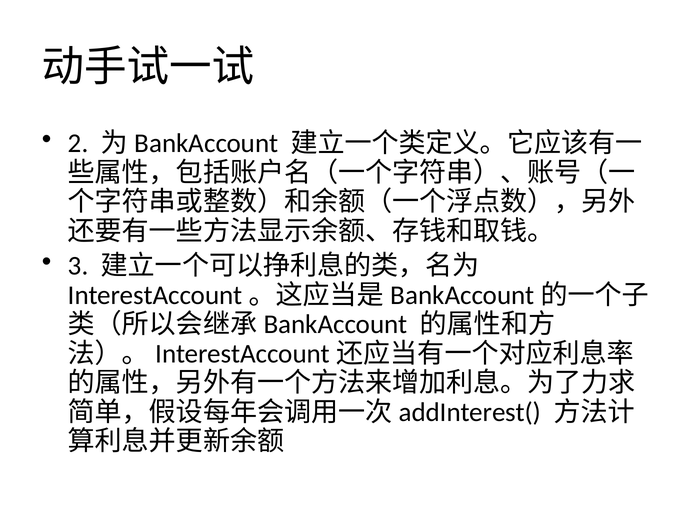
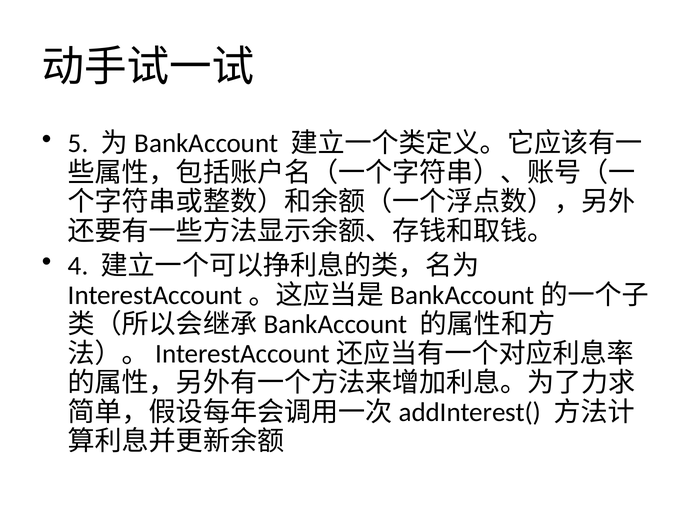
2: 2 -> 5 (78, 143)
3: 3 -> 4 (78, 266)
